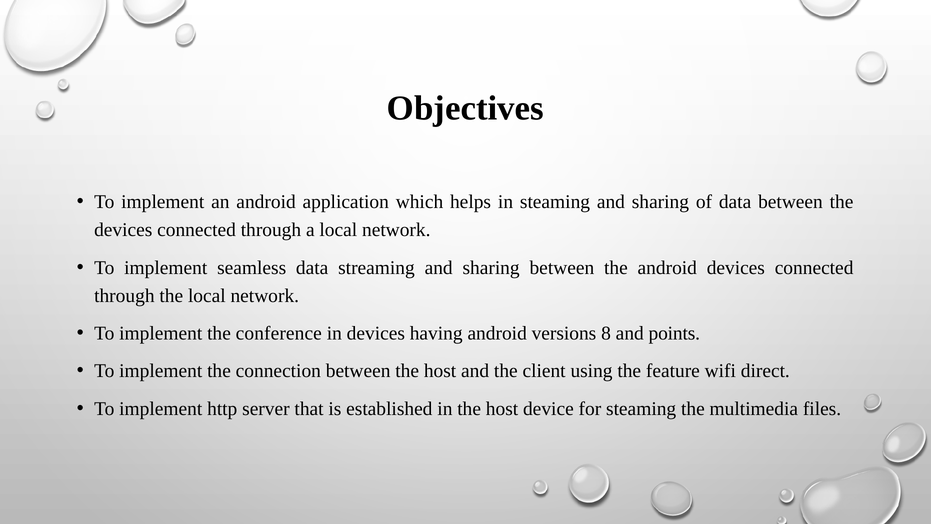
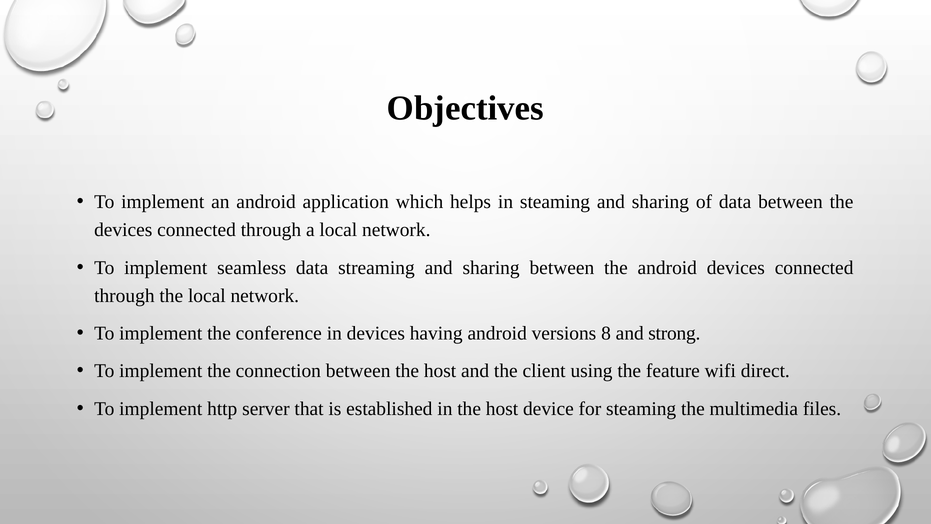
points: points -> strong (674, 333)
